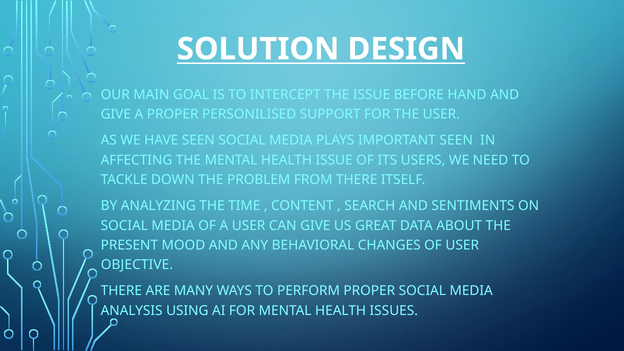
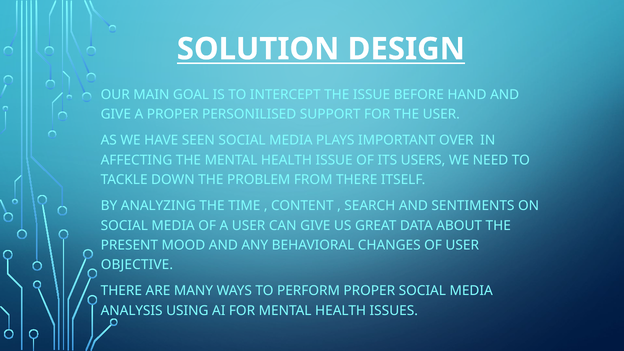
IMPORTANT SEEN: SEEN -> OVER (456, 140)
